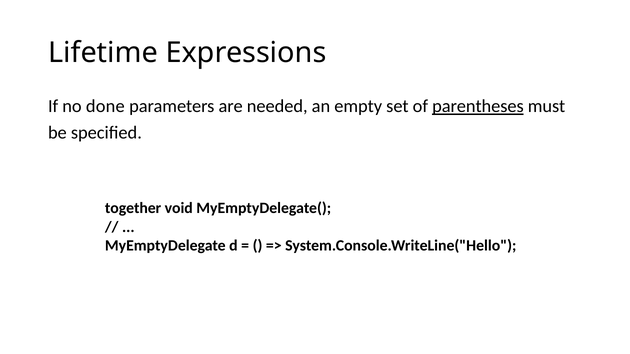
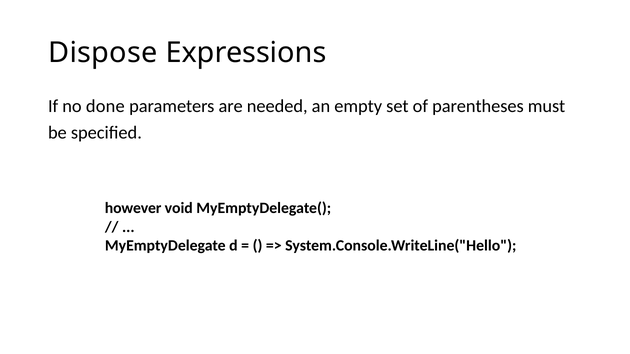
Lifetime: Lifetime -> Dispose (103, 53)
parentheses underline: present -> none (478, 107)
together: together -> however (133, 208)
